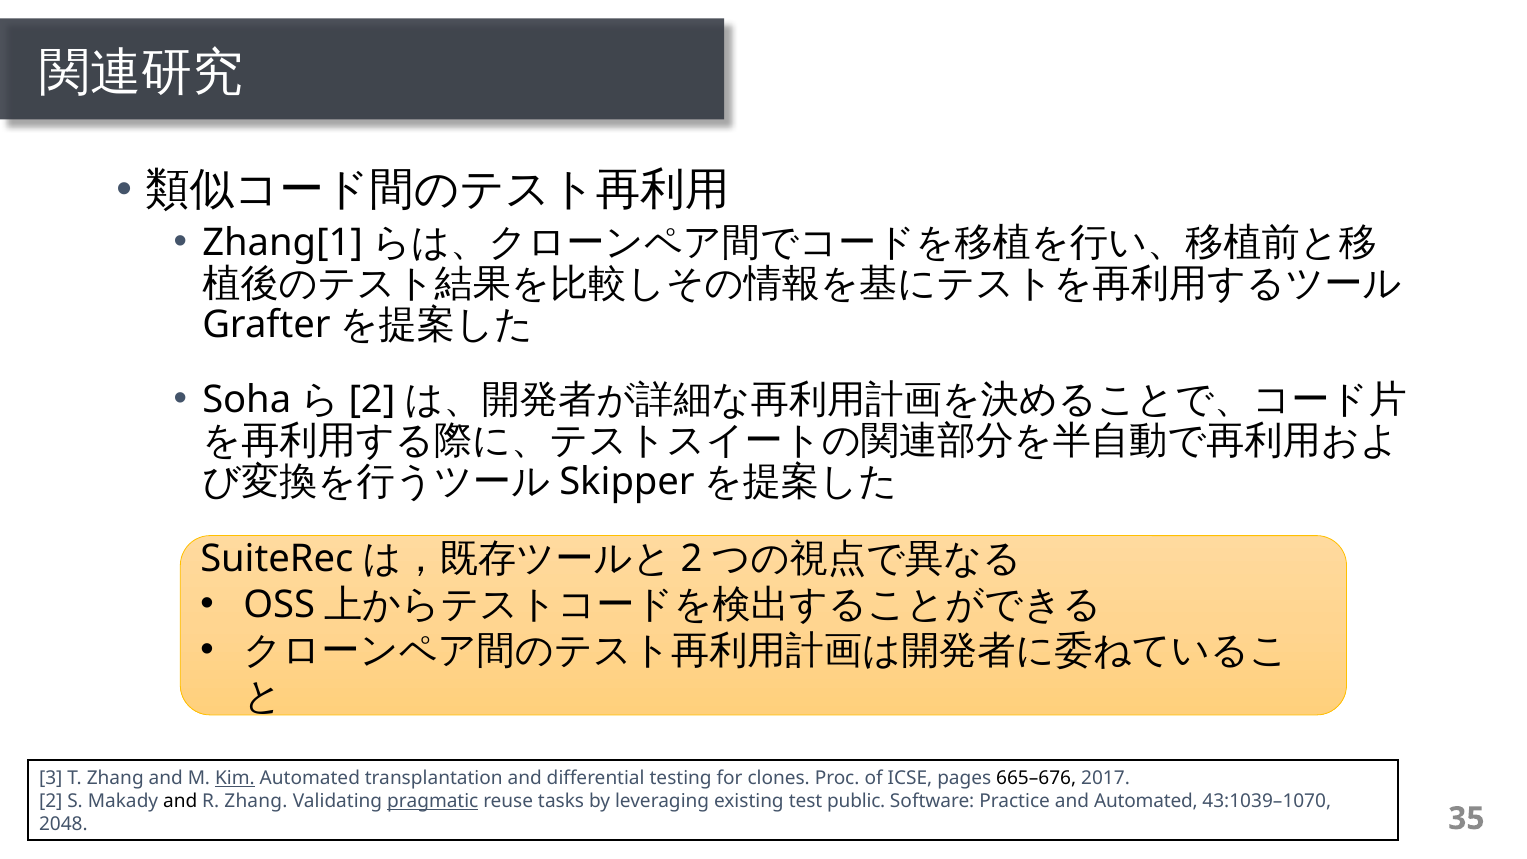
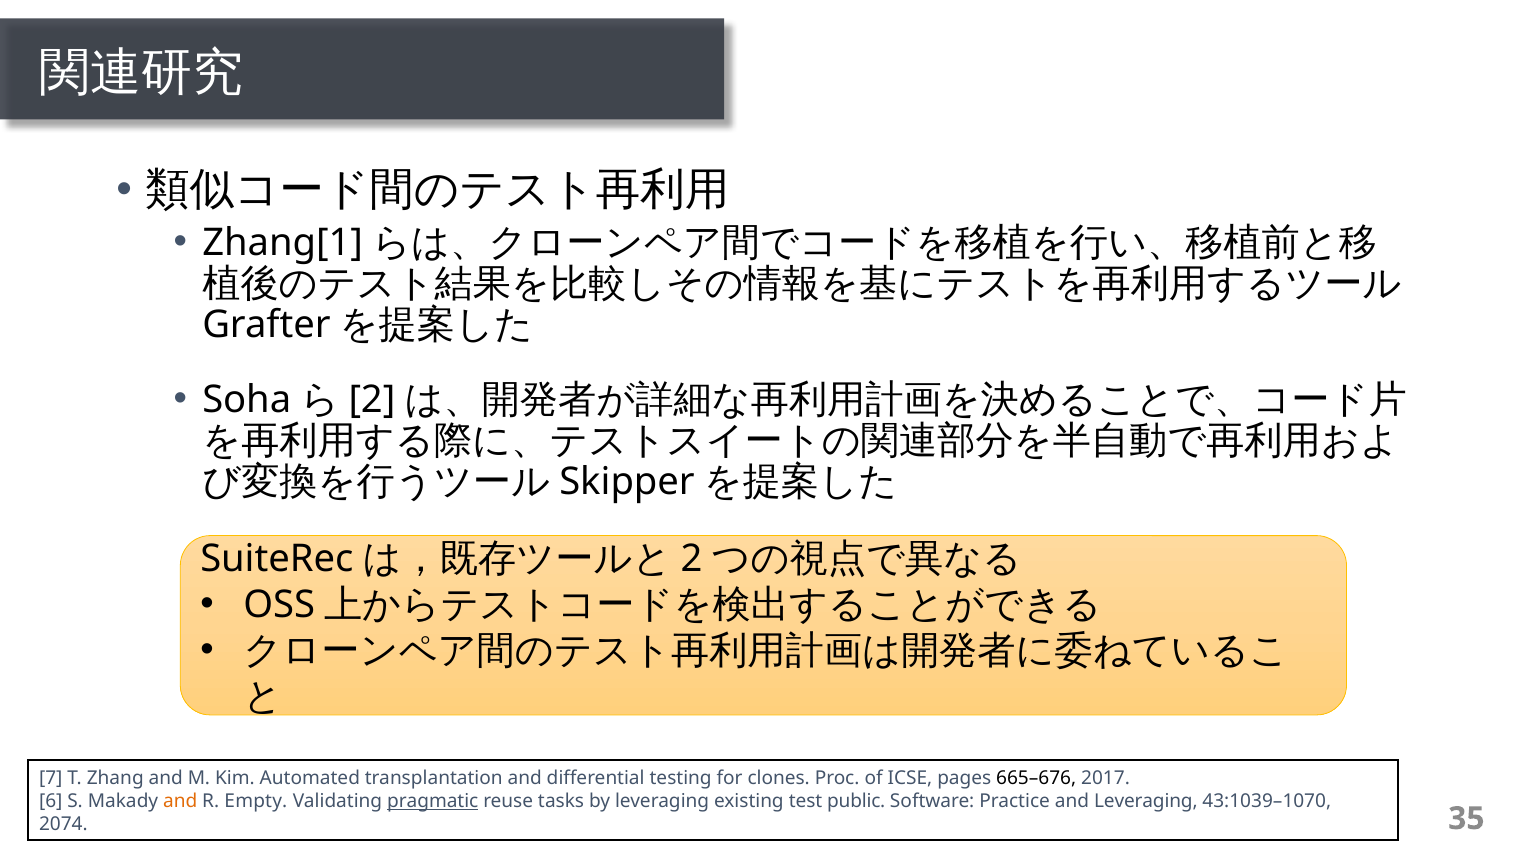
3: 3 -> 7 (51, 779)
Kim underline: present -> none (235, 779)
2: 2 -> 6 (51, 801)
and colour: black -> orange (180, 801)
R Zhang: Zhang -> Empty (256, 801)
and Automated: Automated -> Leveraging (1146, 801)
2048: 2048 -> 2074 (63, 824)
